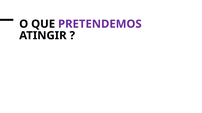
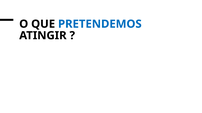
PRETENDEMOS colour: purple -> blue (100, 24)
